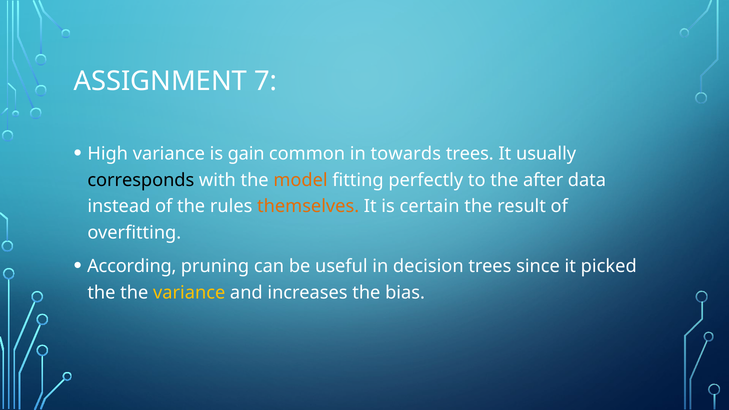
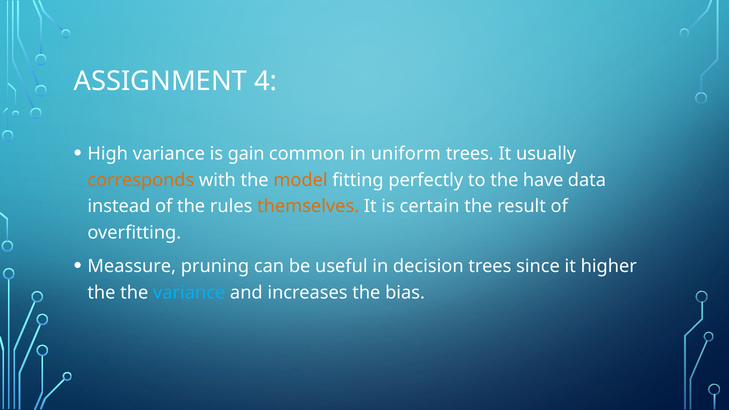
7: 7 -> 4 (266, 81)
towards: towards -> uniform (406, 154)
corresponds colour: black -> orange (141, 180)
after: after -> have (543, 180)
According: According -> Meassure (132, 266)
picked: picked -> higher (609, 266)
variance colour: yellow -> light blue (189, 293)
